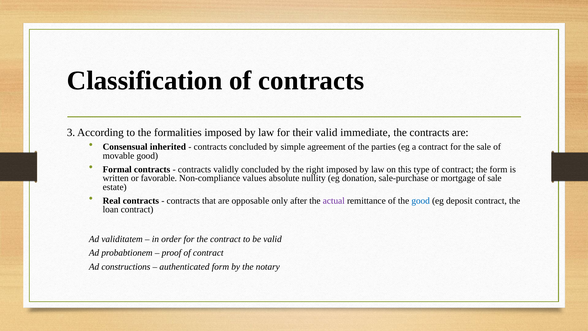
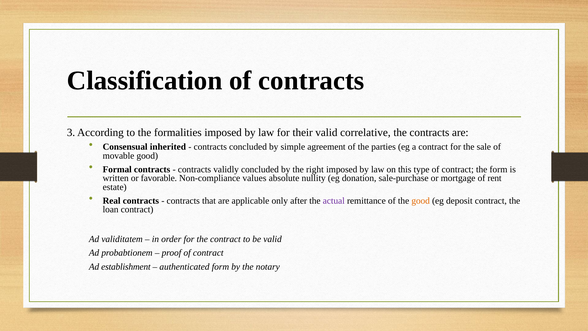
immediate: immediate -> correlative (365, 132)
of sale: sale -> rent (495, 178)
opposable: opposable -> applicable (250, 201)
good colour: blue -> orange (421, 201)
constructions: constructions -> establishment (126, 266)
